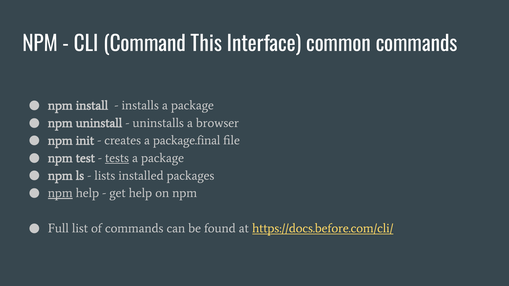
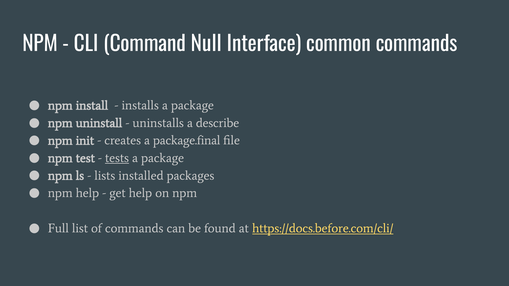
This: This -> Null (206, 44)
browser: browser -> describe (217, 123)
npm underline: present -> none (60, 193)
